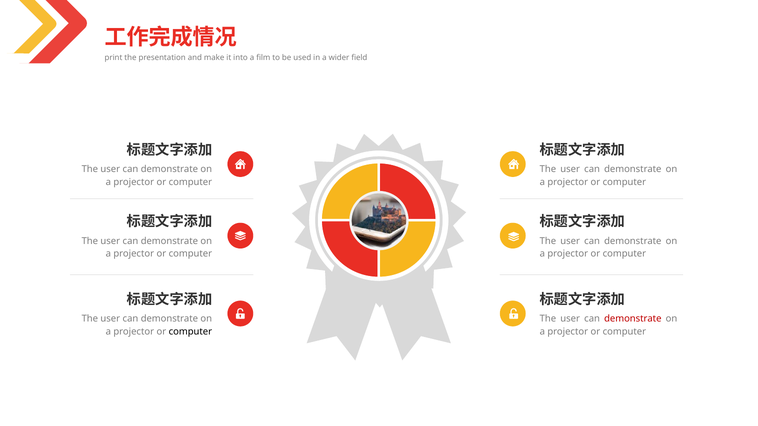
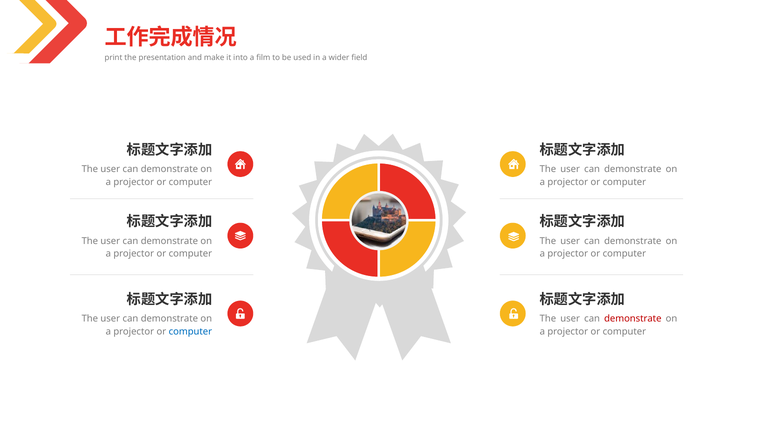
computer colour: black -> blue (190, 332)
